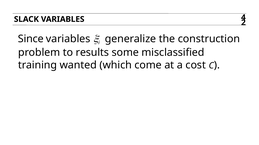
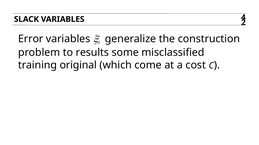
Since: Since -> Error (31, 39)
wanted: wanted -> original (78, 65)
